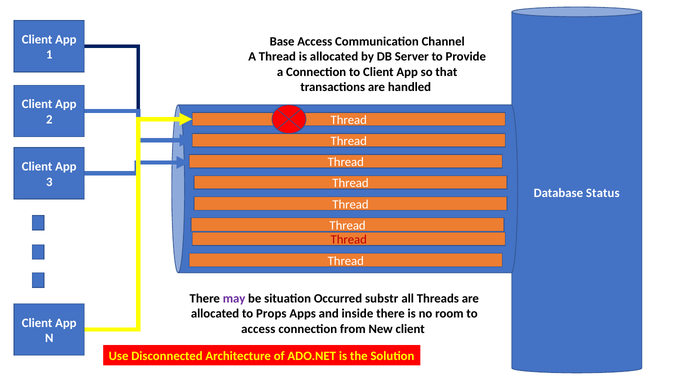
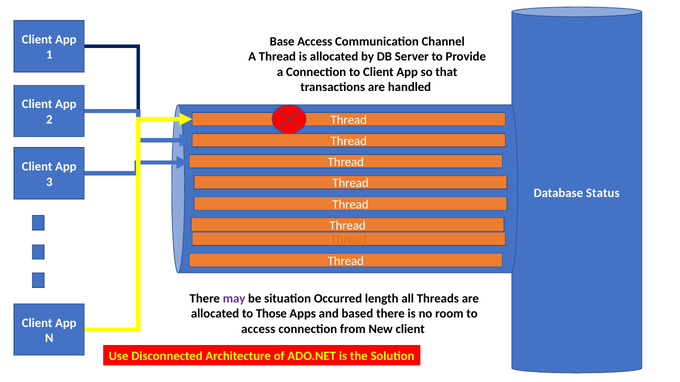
Thread colour: red -> orange (349, 240)
substr: substr -> length (382, 299)
Props: Props -> Those (271, 314)
inside: inside -> based (357, 314)
